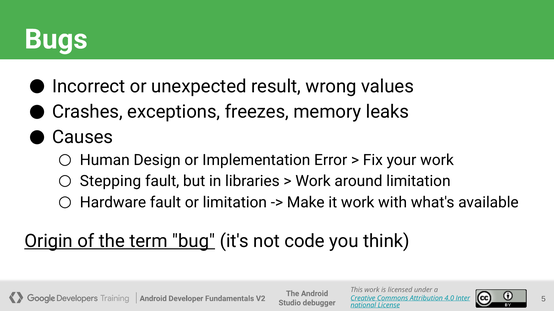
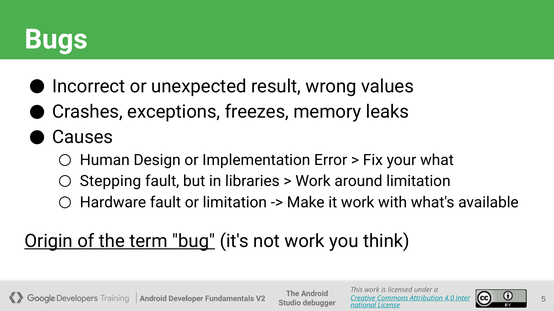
your work: work -> what (437, 160)
not code: code -> work (305, 241)
